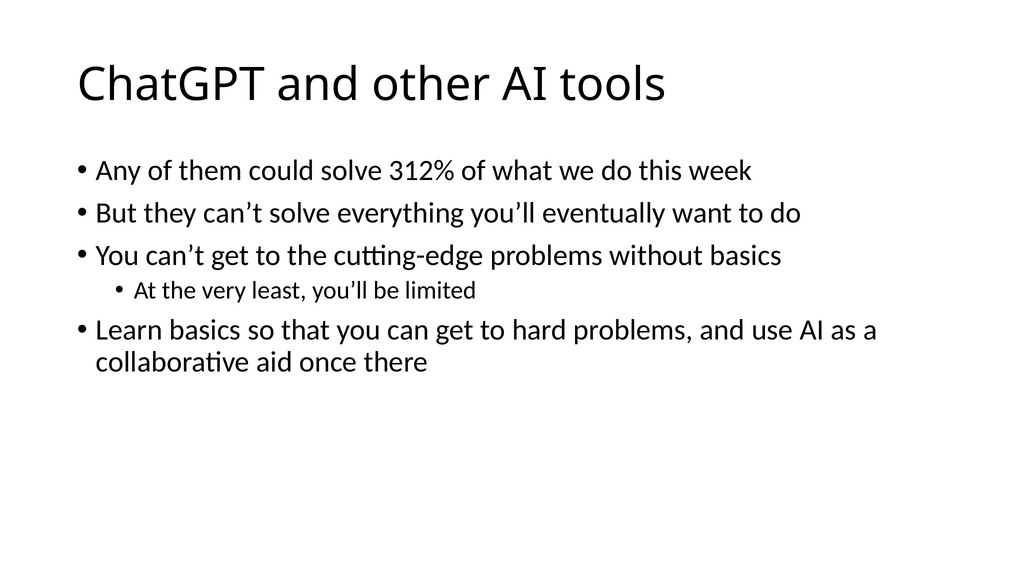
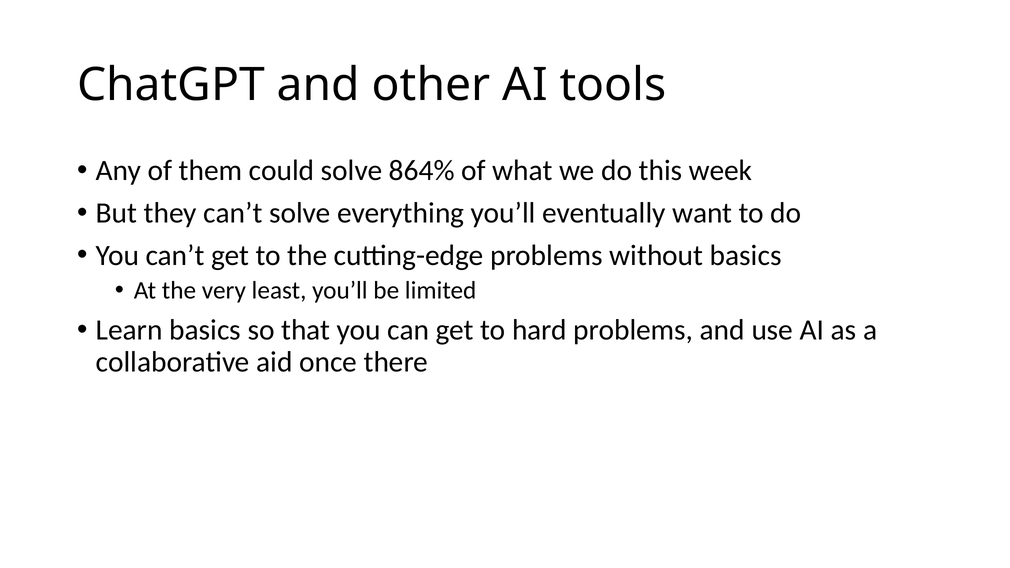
312%: 312% -> 864% (422, 171)
